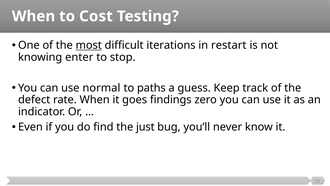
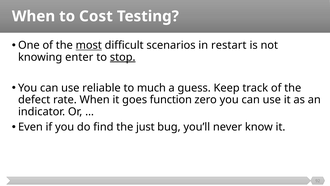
iterations: iterations -> scenarios (171, 45)
stop underline: none -> present (123, 57)
normal: normal -> reliable (102, 88)
paths: paths -> much (151, 88)
findings: findings -> function (171, 100)
